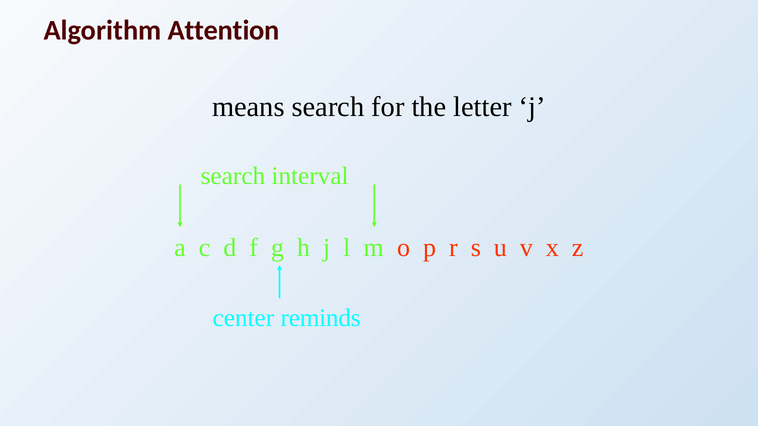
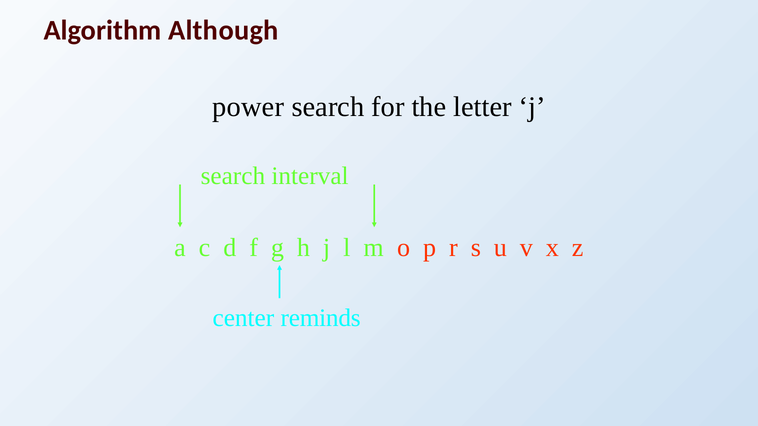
Attention: Attention -> Although (223, 31)
means: means -> power (248, 107)
